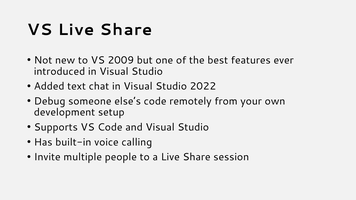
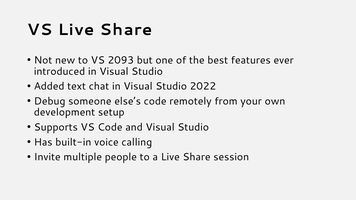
2009: 2009 -> 2093 (121, 60)
